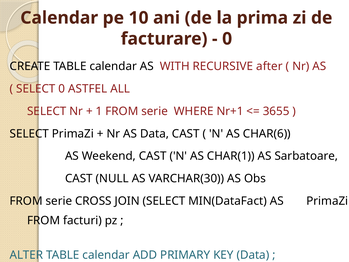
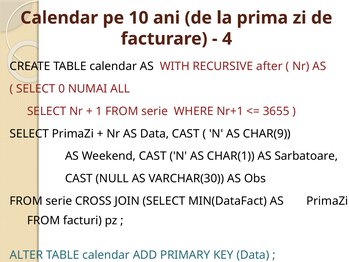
0: 0 -> 4 (227, 39)
ASTFEL: ASTFEL -> NUMAI (88, 89)
CHAR(6: CHAR(6 -> CHAR(9 (267, 134)
